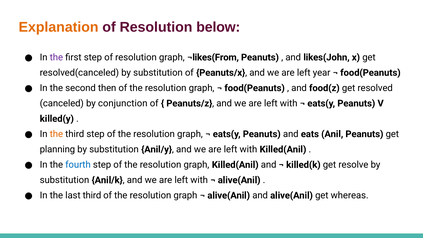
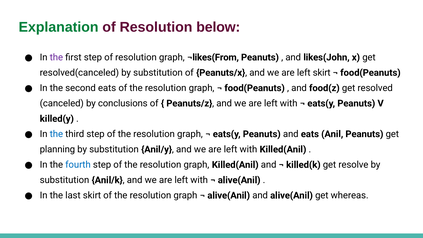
Explanation colour: orange -> green (59, 27)
left year: year -> skirt (322, 73)
second then: then -> eats (107, 88)
conjunction: conjunction -> conclusions (123, 103)
the colour: orange -> blue (56, 134)
last third: third -> skirt (92, 195)
